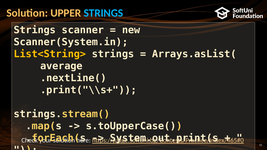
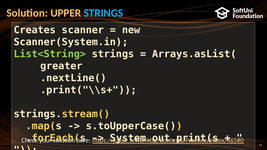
Strings: Strings -> Creates (35, 30)
List<String> colour: yellow -> light green (50, 54)
average: average -> greater (61, 66)
